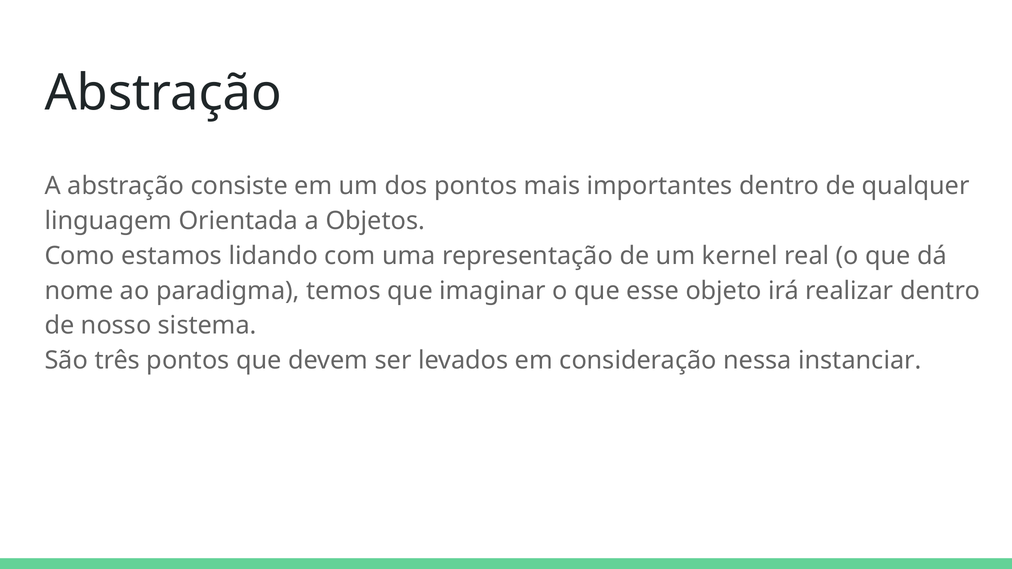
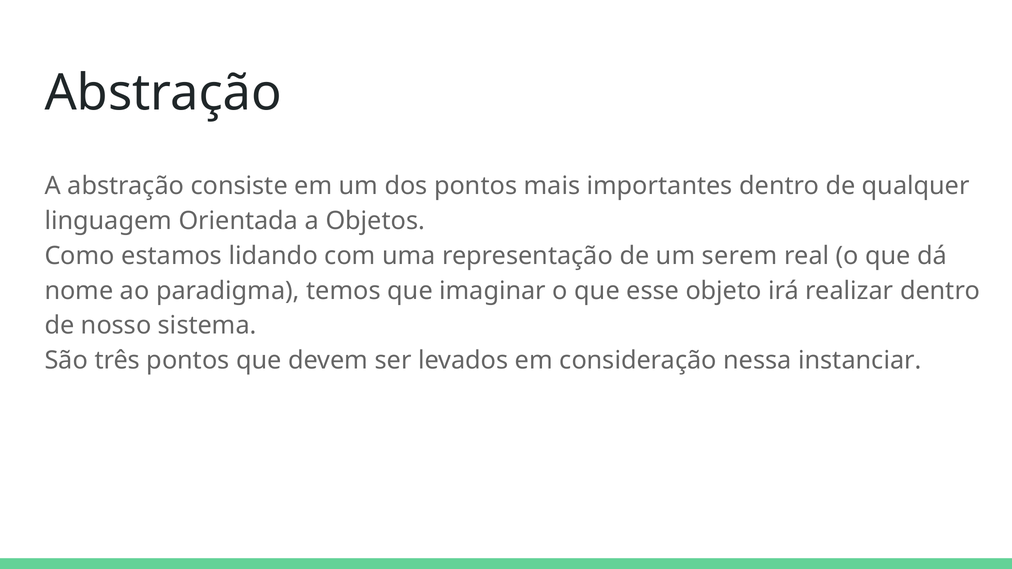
kernel: kernel -> serem (740, 256)
